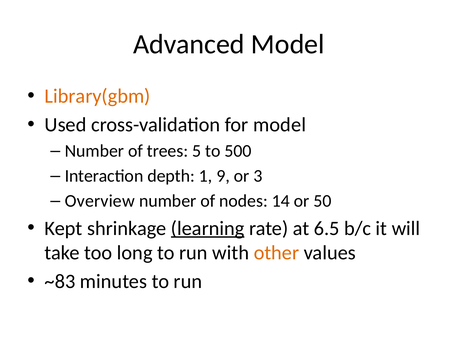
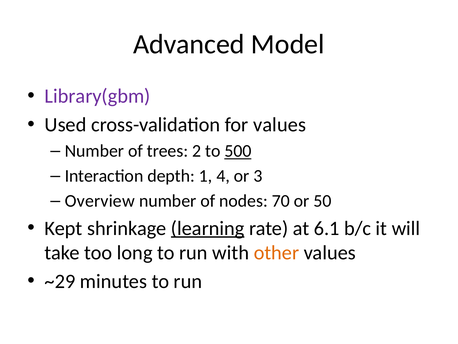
Library(gbm colour: orange -> purple (98, 96)
for model: model -> values (280, 125)
5: 5 -> 2 (197, 151)
500 underline: none -> present (238, 151)
9: 9 -> 4 (223, 176)
14: 14 -> 70 (281, 201)
6.5: 6.5 -> 6.1 (327, 228)
~83: ~83 -> ~29 (60, 281)
